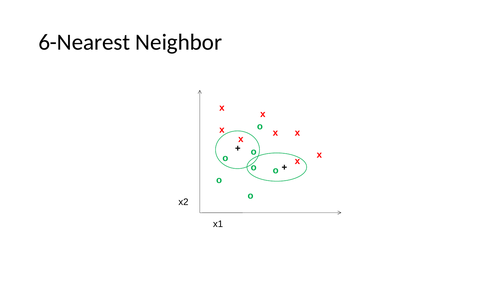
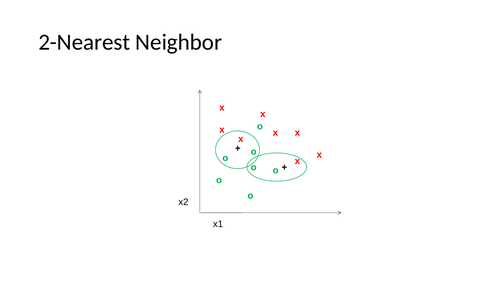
6-Nearest: 6-Nearest -> 2-Nearest (84, 42)
